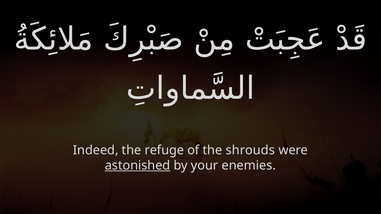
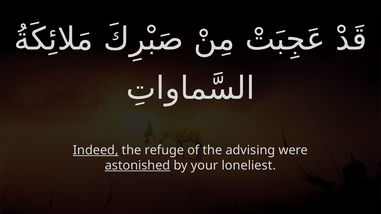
Indeed underline: none -> present (96, 150)
shrouds: shrouds -> advising (250, 150)
enemies: enemies -> loneliest (249, 166)
